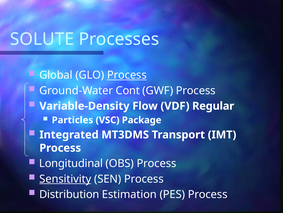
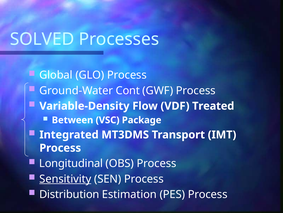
SOLUTE: SOLUTE -> SOLVED (42, 39)
Process underline: present -> none (127, 75)
Regular: Regular -> Treated (213, 106)
Particles: Particles -> Between (73, 120)
